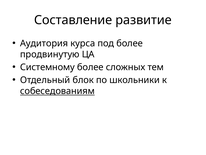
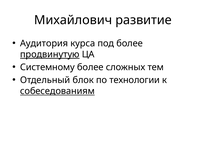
Составление: Составление -> Михайлович (73, 20)
продвинутую underline: none -> present (50, 54)
школьники: школьники -> технологии (135, 80)
